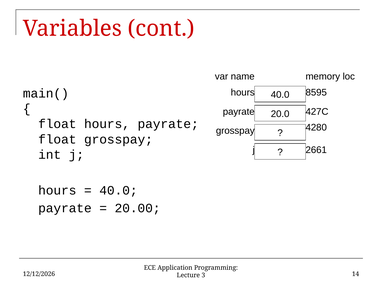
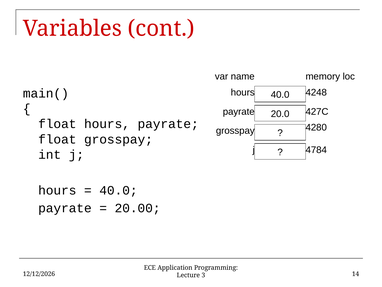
8595: 8595 -> 4248 (316, 92)
2661: 2661 -> 4784 (316, 150)
